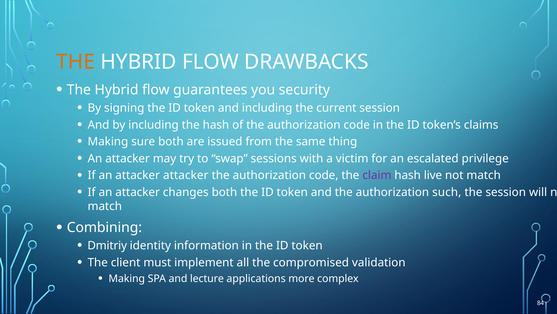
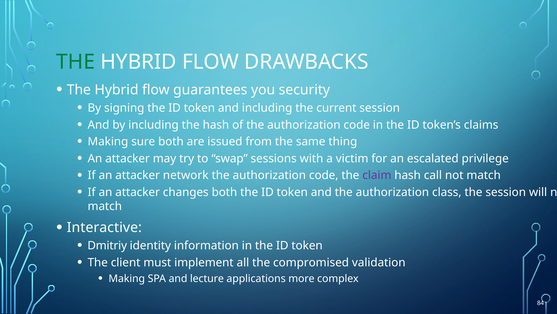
THE colour: orange -> green (76, 62)
attacker attacker: attacker -> network (186, 175)
live: live -> call (433, 175)
such: such -> class (447, 192)
Combining: Combining -> Interactive (104, 227)
